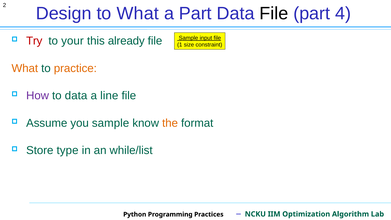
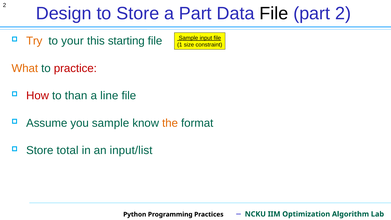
to What: What -> Store (138, 13)
part 4: 4 -> 2 (343, 13)
Try colour: red -> orange (34, 41)
already: already -> starting (126, 41)
practice colour: orange -> red (75, 68)
How colour: purple -> red (38, 96)
to data: data -> than (76, 96)
type: type -> total (68, 150)
while/list: while/list -> input/list (131, 150)
